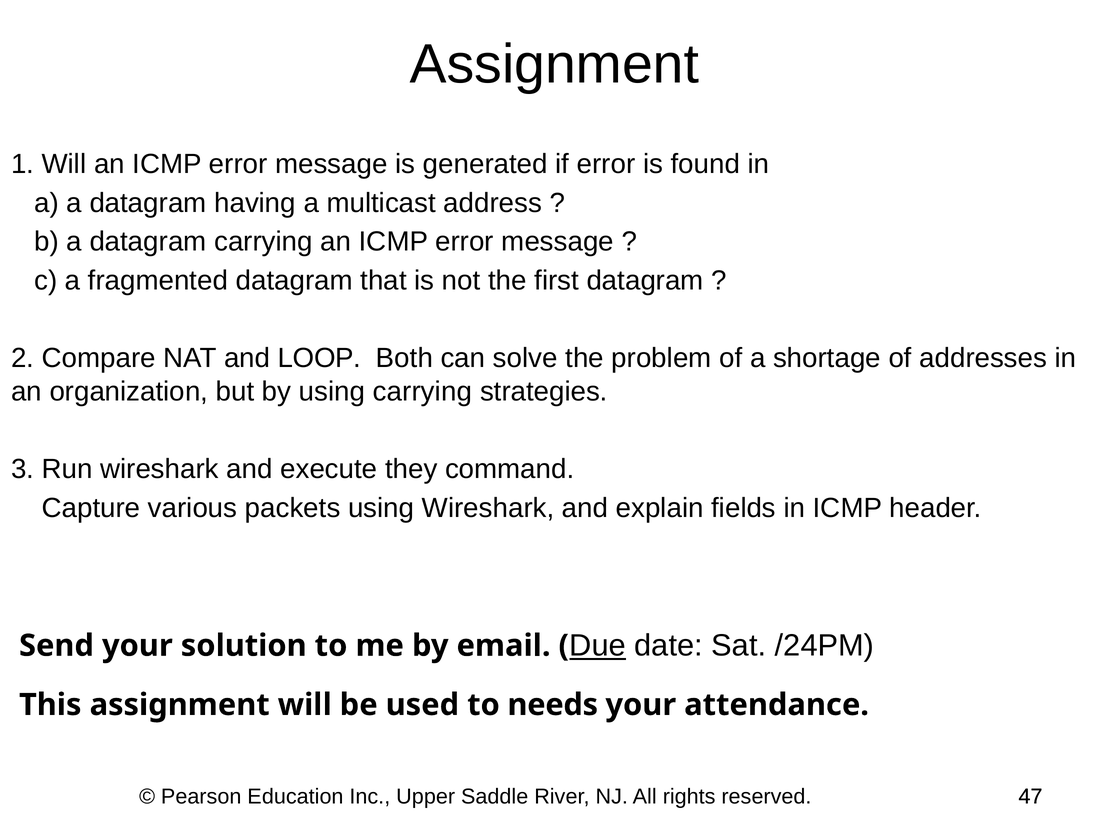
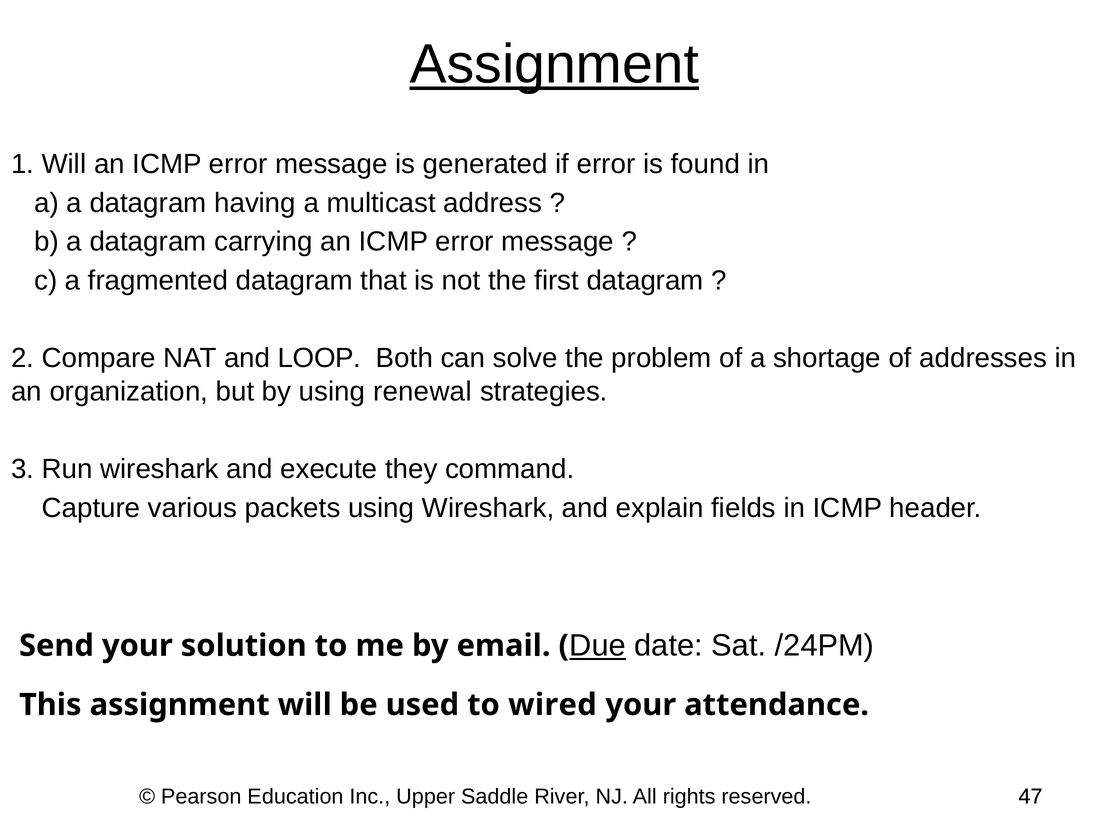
Assignment underline: none -> present (554, 64)
using carrying: carrying -> renewal (422, 391)
needs: needs -> wired (552, 705)
